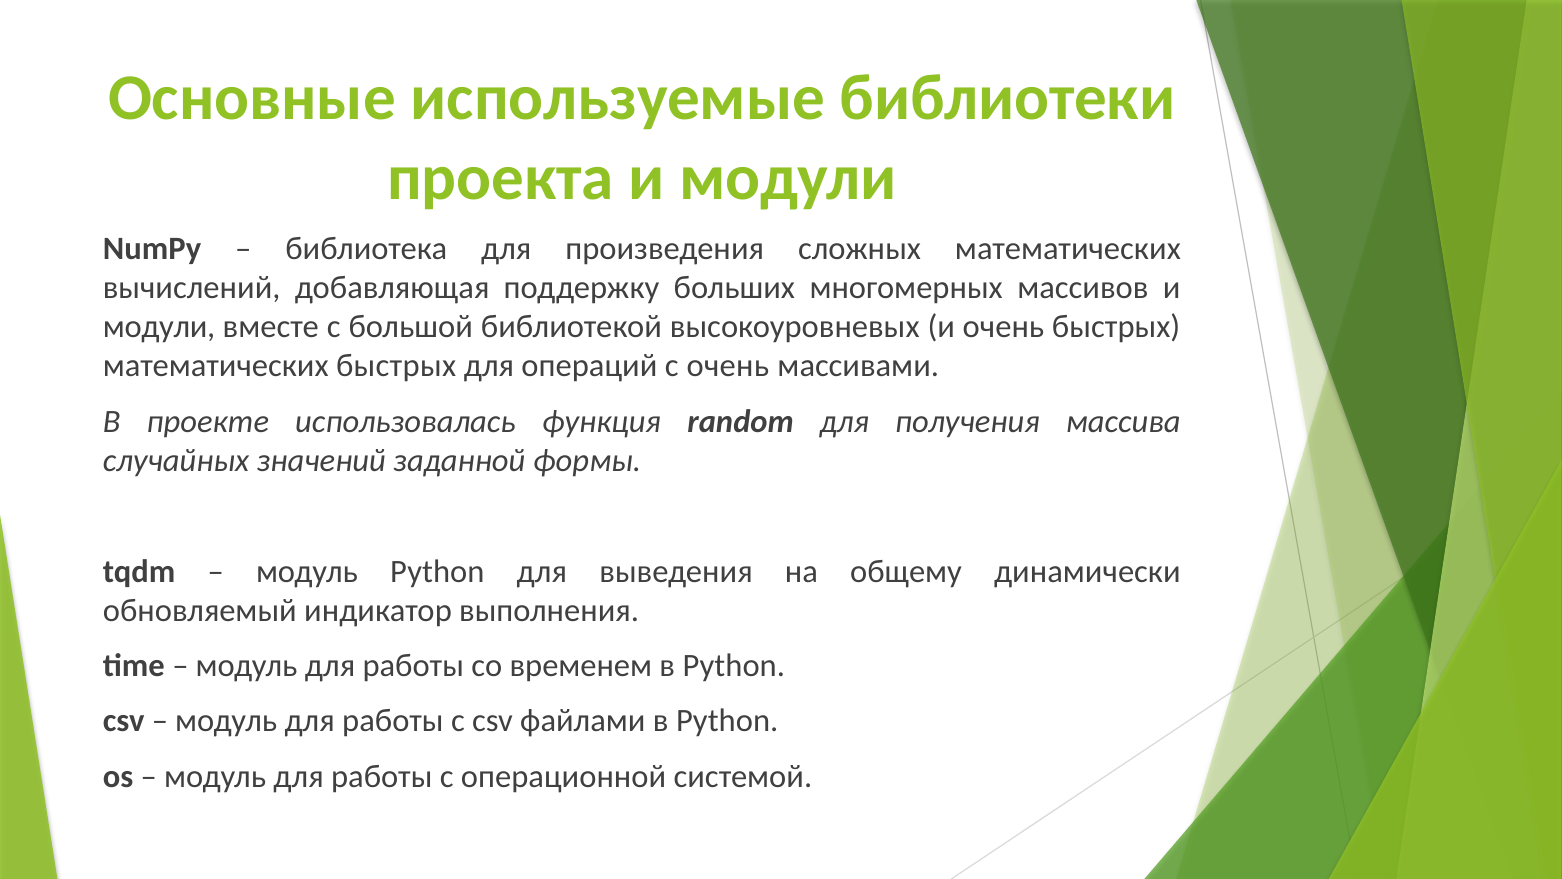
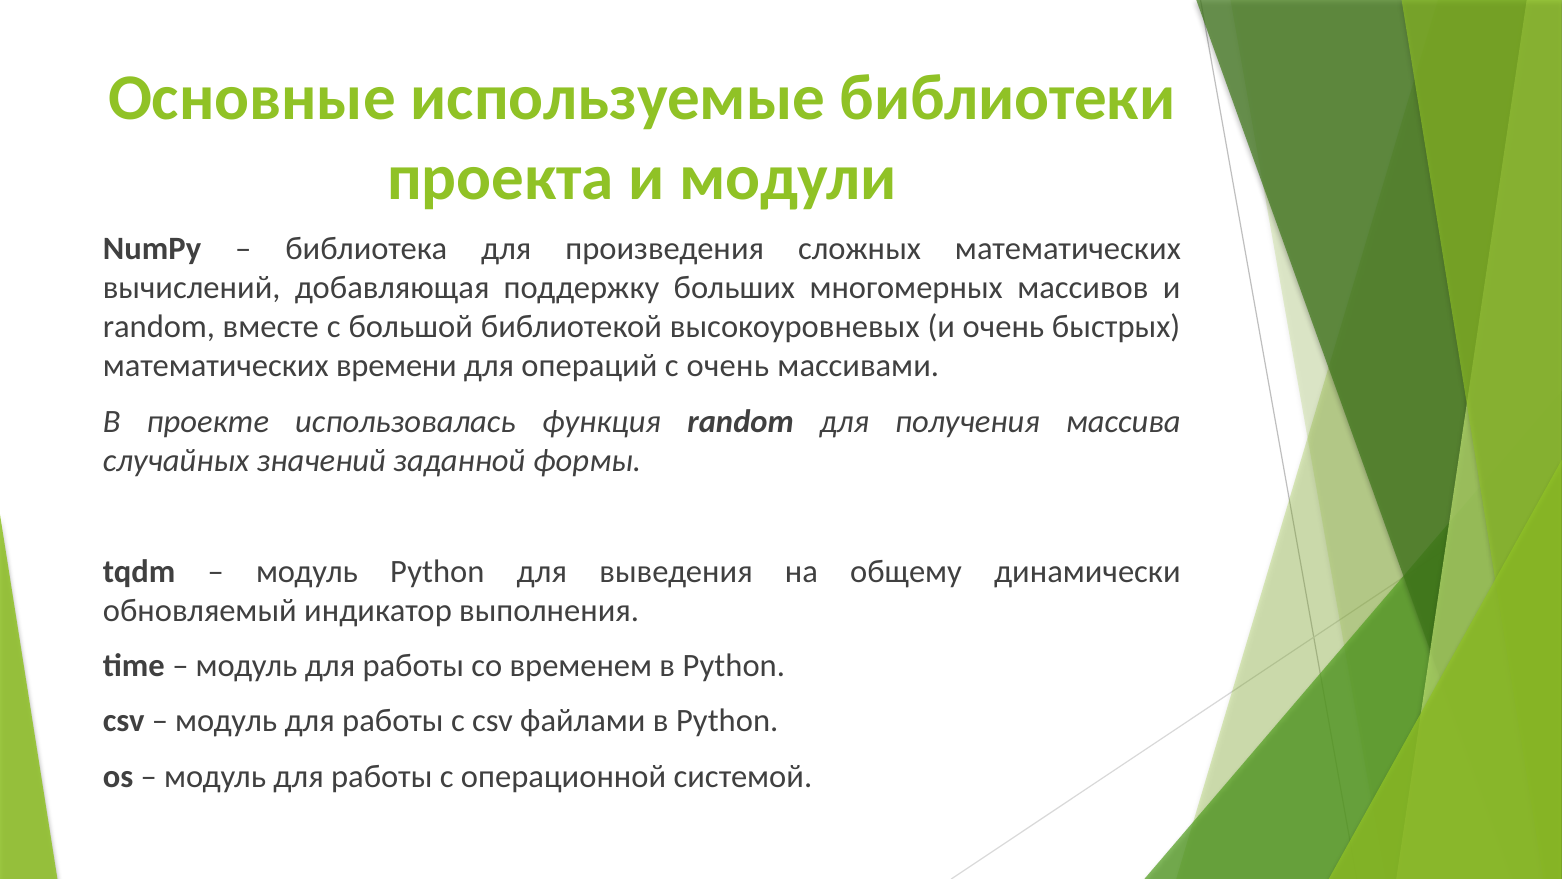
модули: модули -> random (159, 327)
математических быстрых: быстрых -> времени (396, 366)
